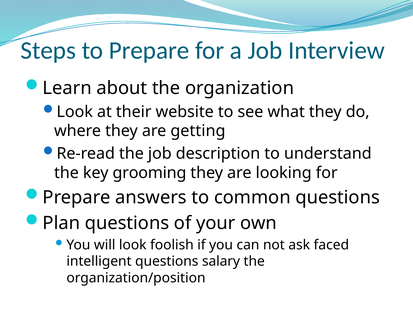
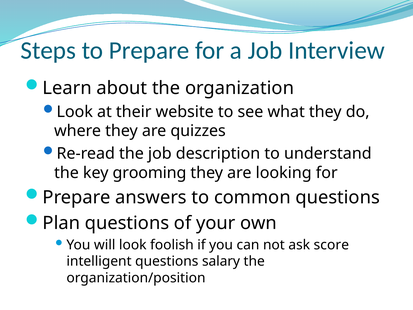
getting: getting -> quizzes (198, 131)
faced: faced -> score (331, 245)
